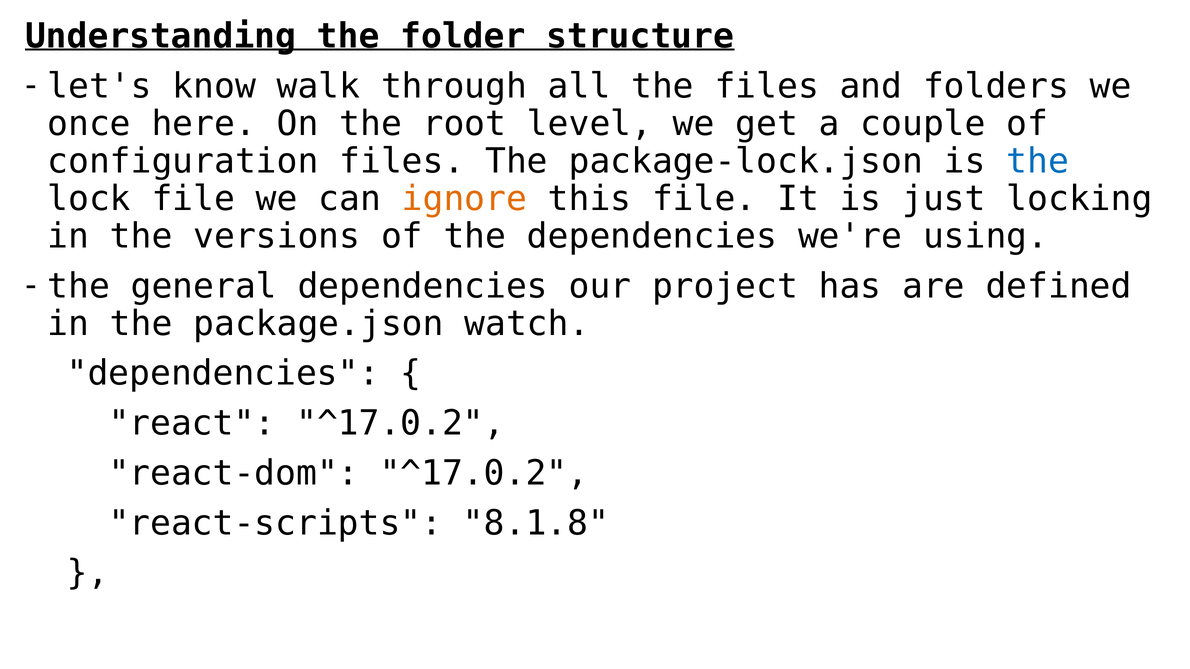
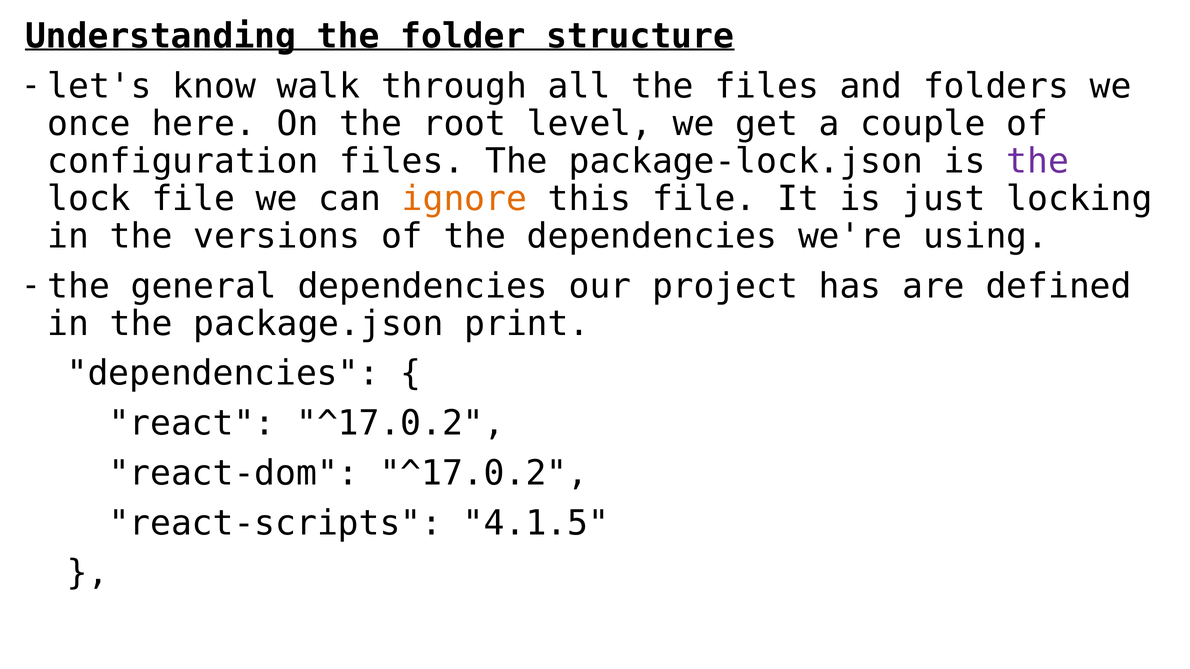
the colour: blue -> purple (1038, 161)
watch: watch -> print (527, 324)
8.1.8: 8.1.8 -> 4.1.5 (536, 523)
